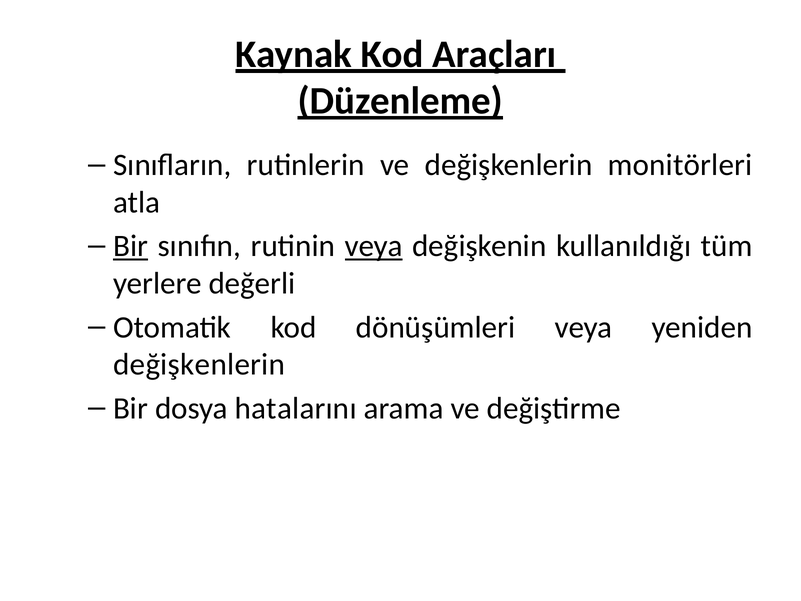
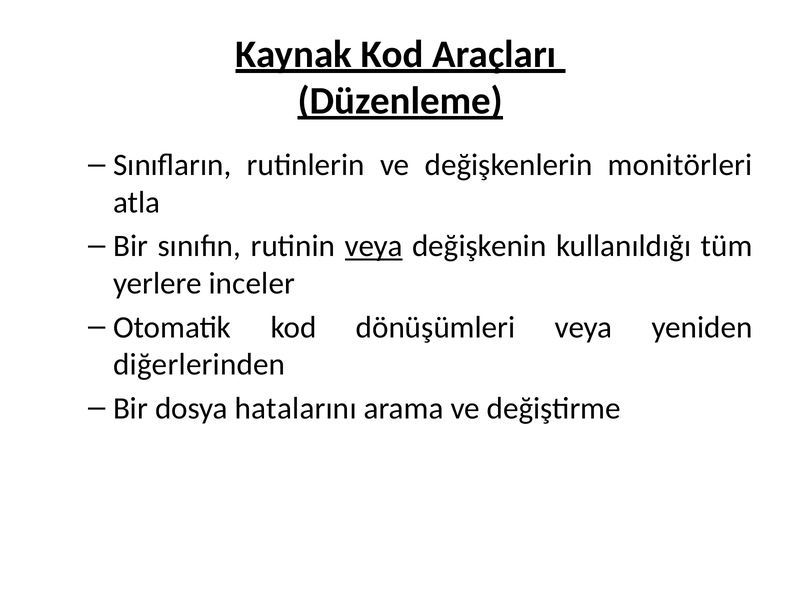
Bir underline: present -> none (131, 246)
değerli: değerli -> inceler (252, 284)
değişkenlerin: değişkenlerin -> diğerlerinden (199, 365)
